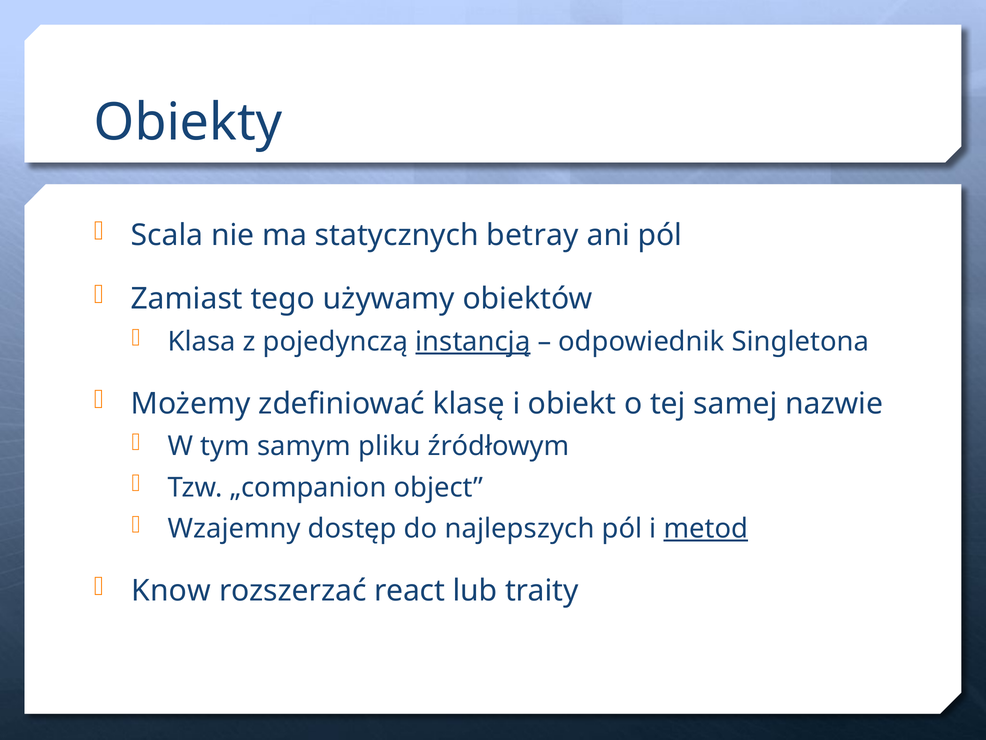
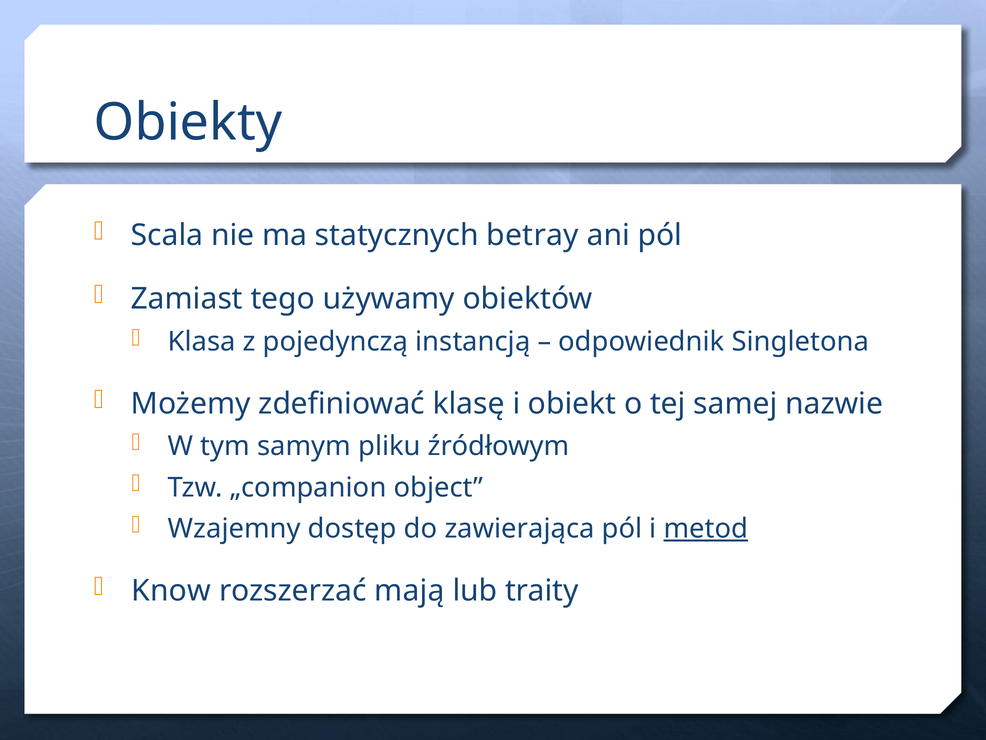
instancją underline: present -> none (473, 341)
najlepszych: najlepszych -> zawierająca (520, 528)
react: react -> mają (409, 590)
